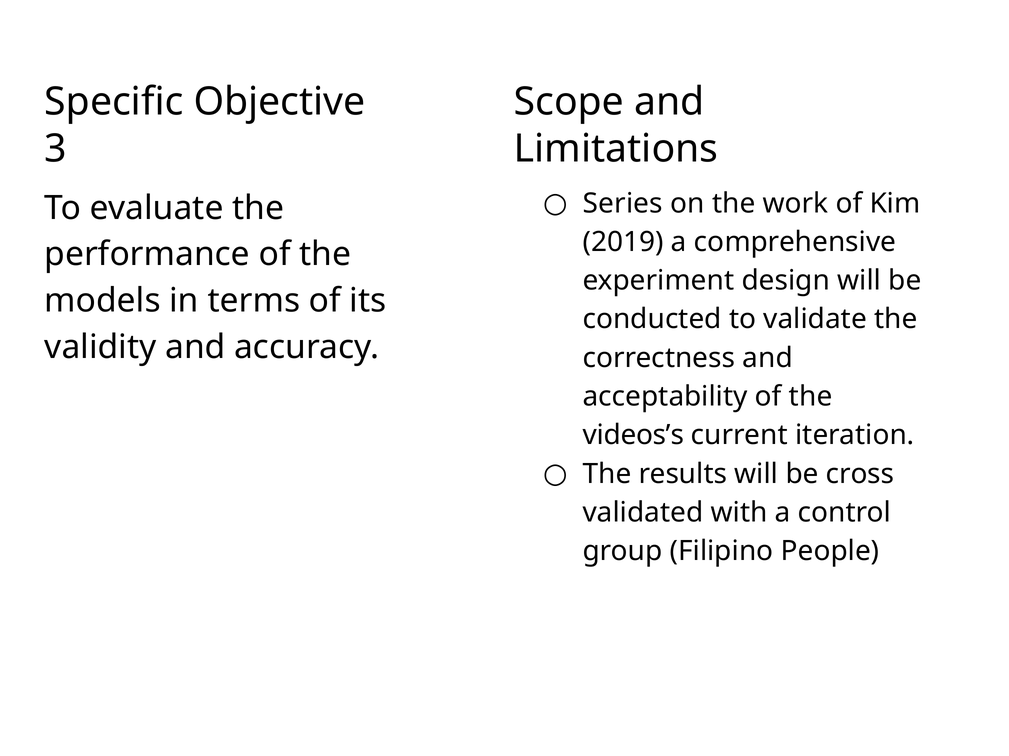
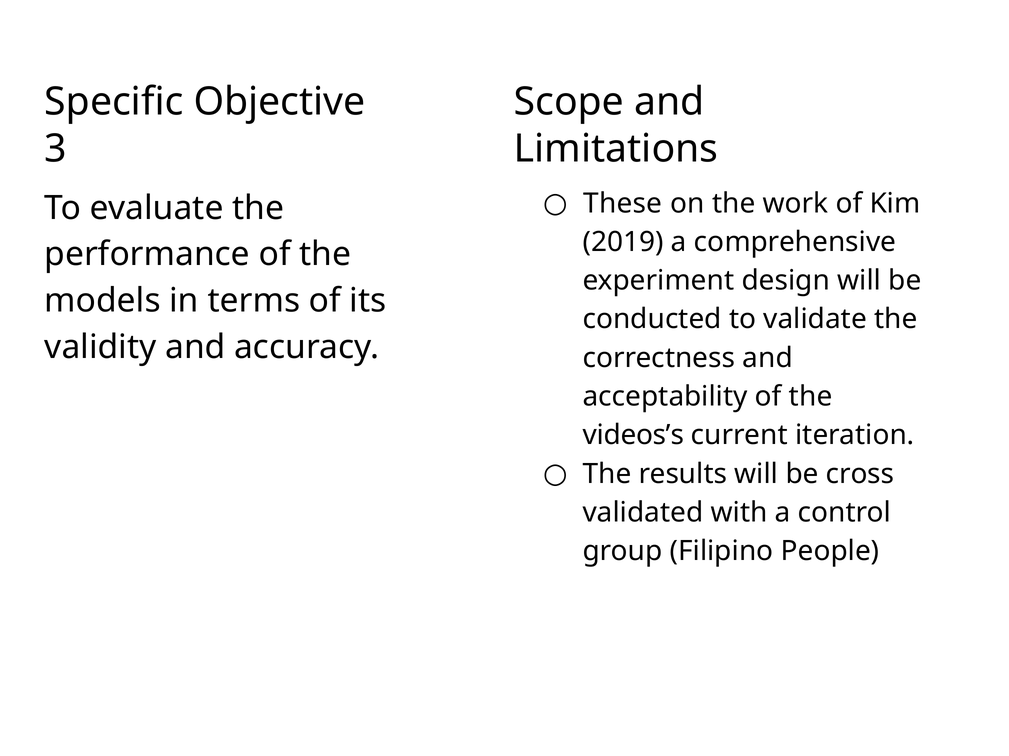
Series: Series -> These (623, 203)
